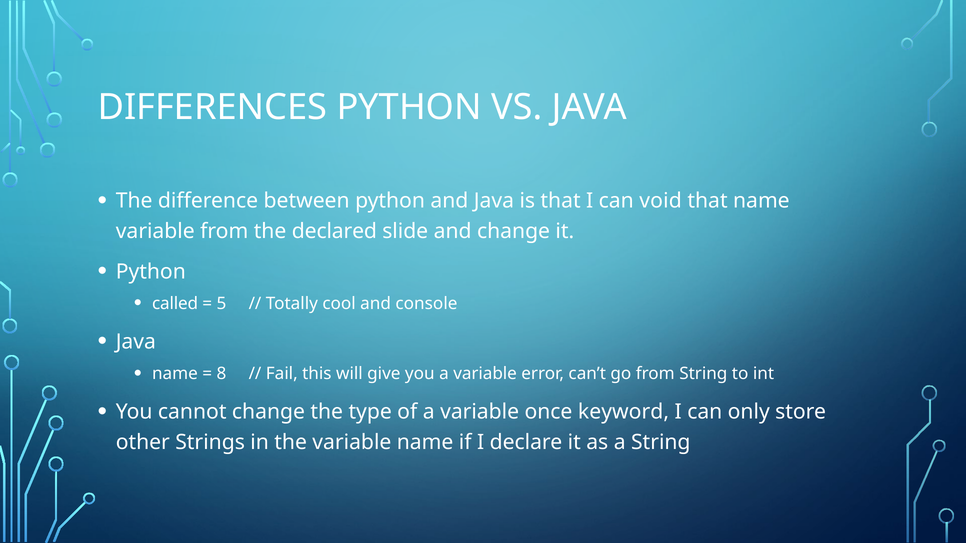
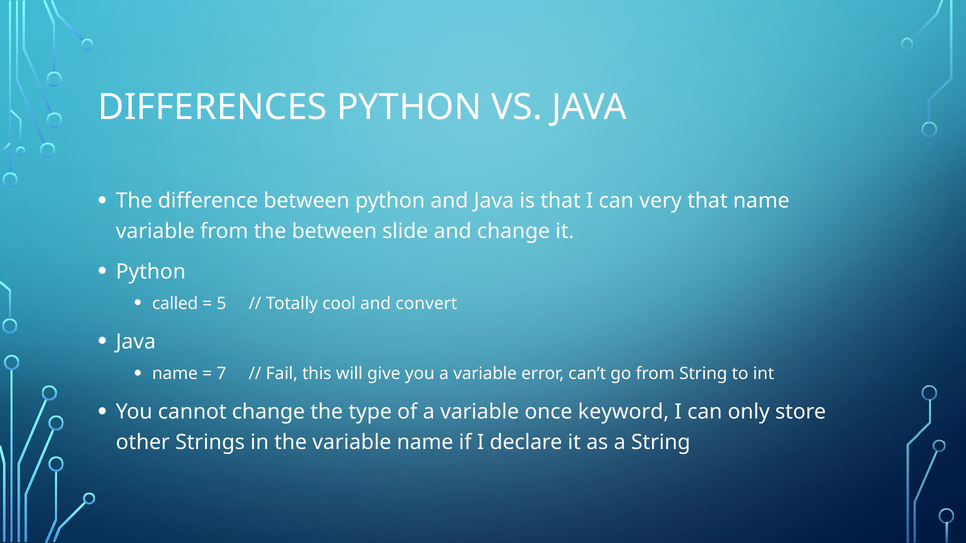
void: void -> very (661, 201)
the declared: declared -> between (334, 231)
console: console -> convert (426, 304)
8: 8 -> 7 (221, 374)
